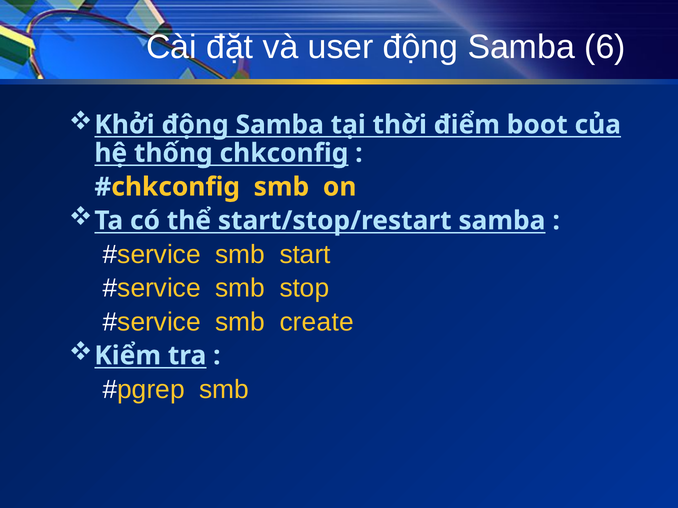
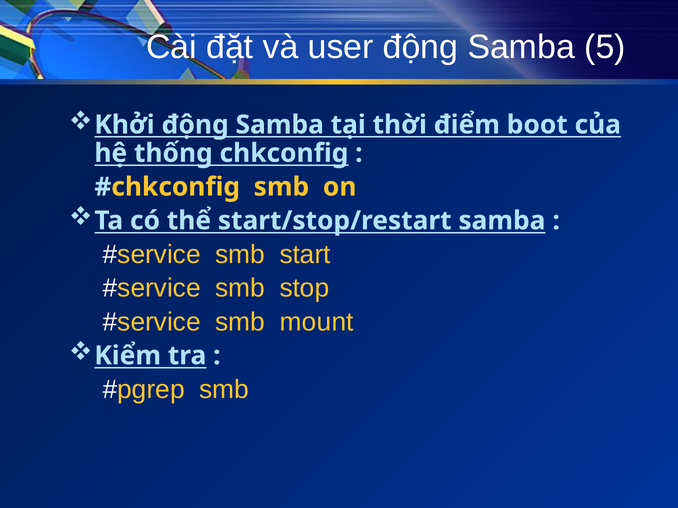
6: 6 -> 5 (605, 47)
create: create -> mount (317, 322)
